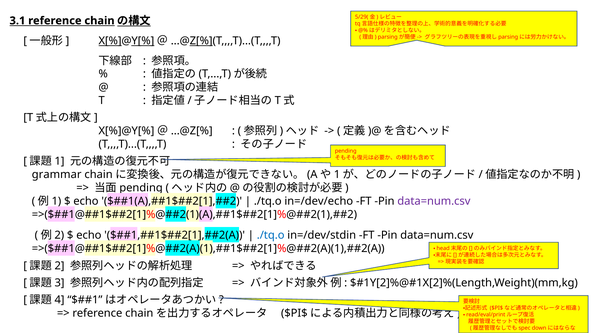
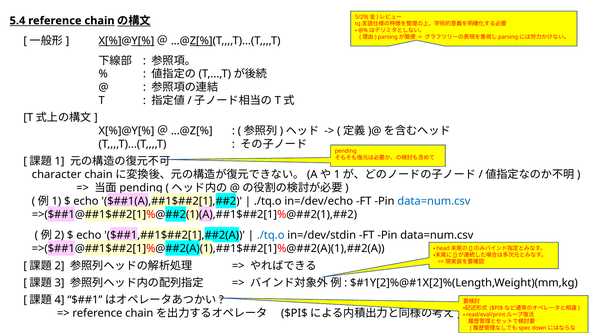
3.1: 3.1 -> 5.4 (17, 21)
grammar: grammar -> character (57, 175)
data=num.csv colour: purple -> blue (434, 202)
